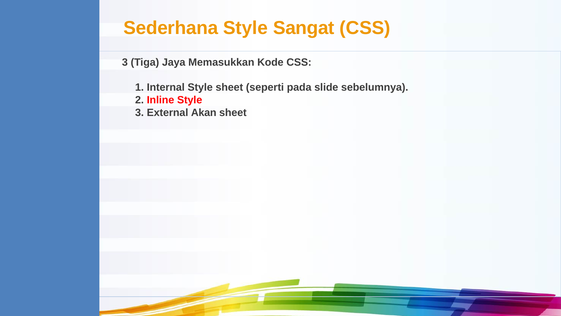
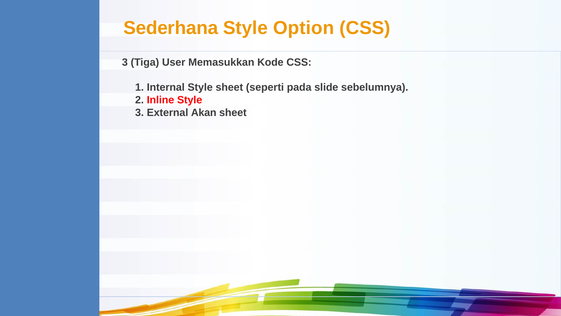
Sangat: Sangat -> Option (304, 28)
Jaya: Jaya -> User (174, 62)
